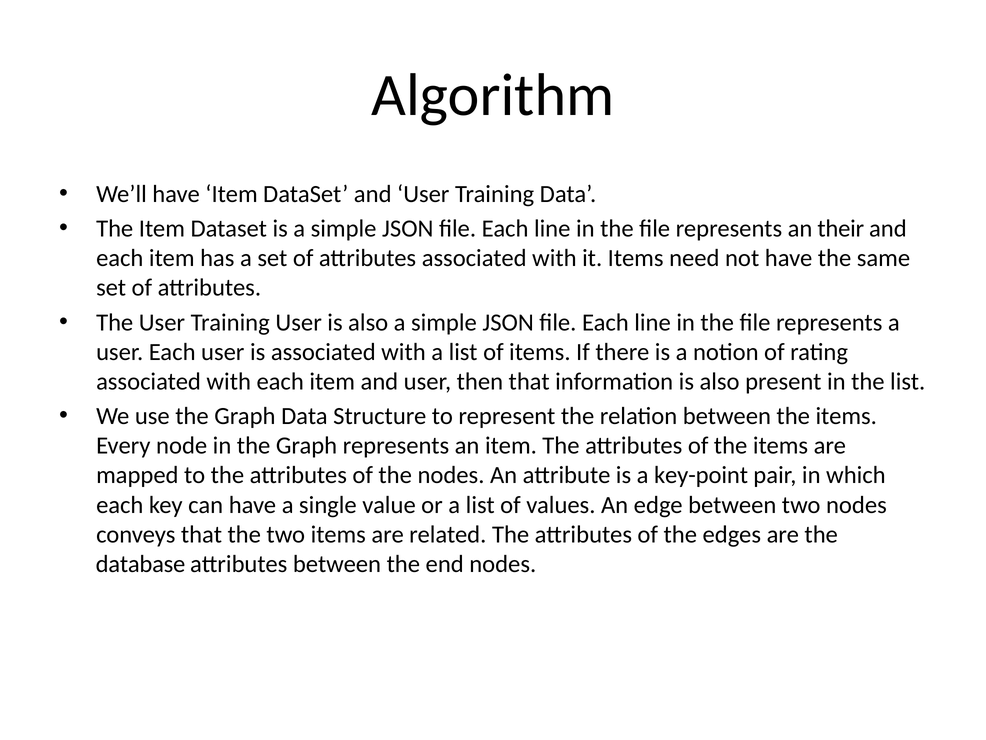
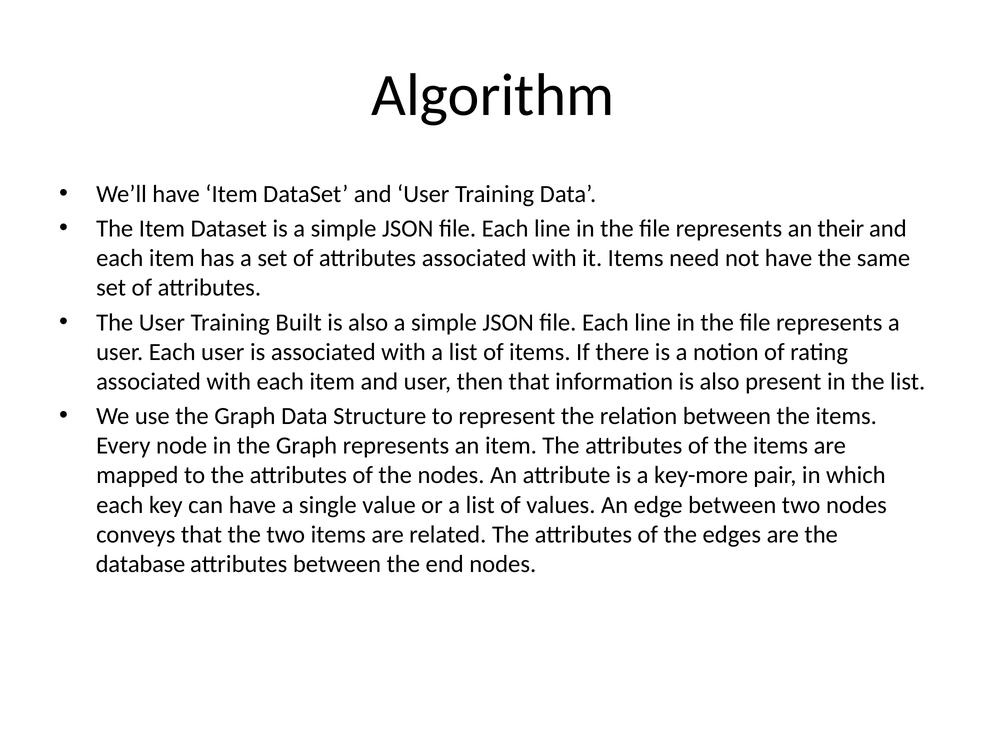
Training User: User -> Built (299, 322)
key-point: key-point -> key-more (701, 475)
